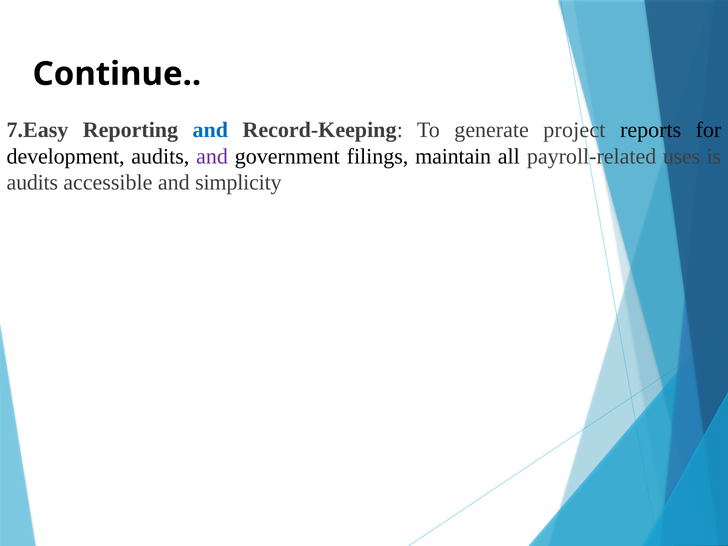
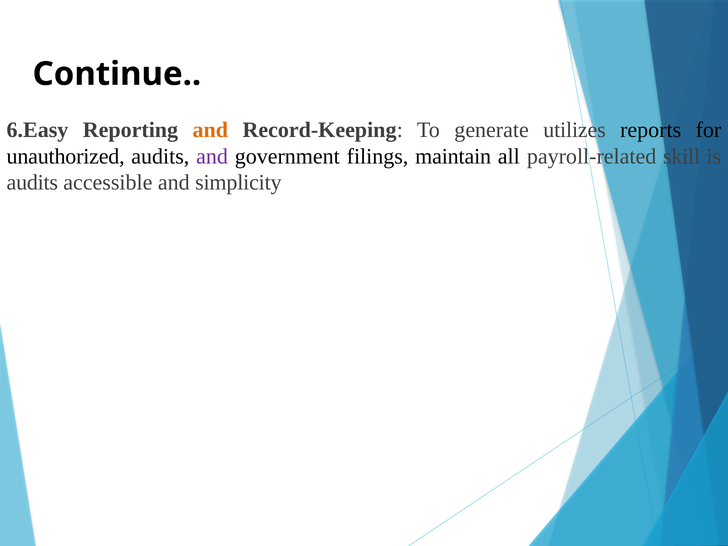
7.Easy: 7.Easy -> 6.Easy (37, 130)
and colour: blue -> orange (210, 130)
project: project -> utilizes (575, 130)
development: development -> unauthorized (66, 156)
uses: uses -> skill (682, 156)
